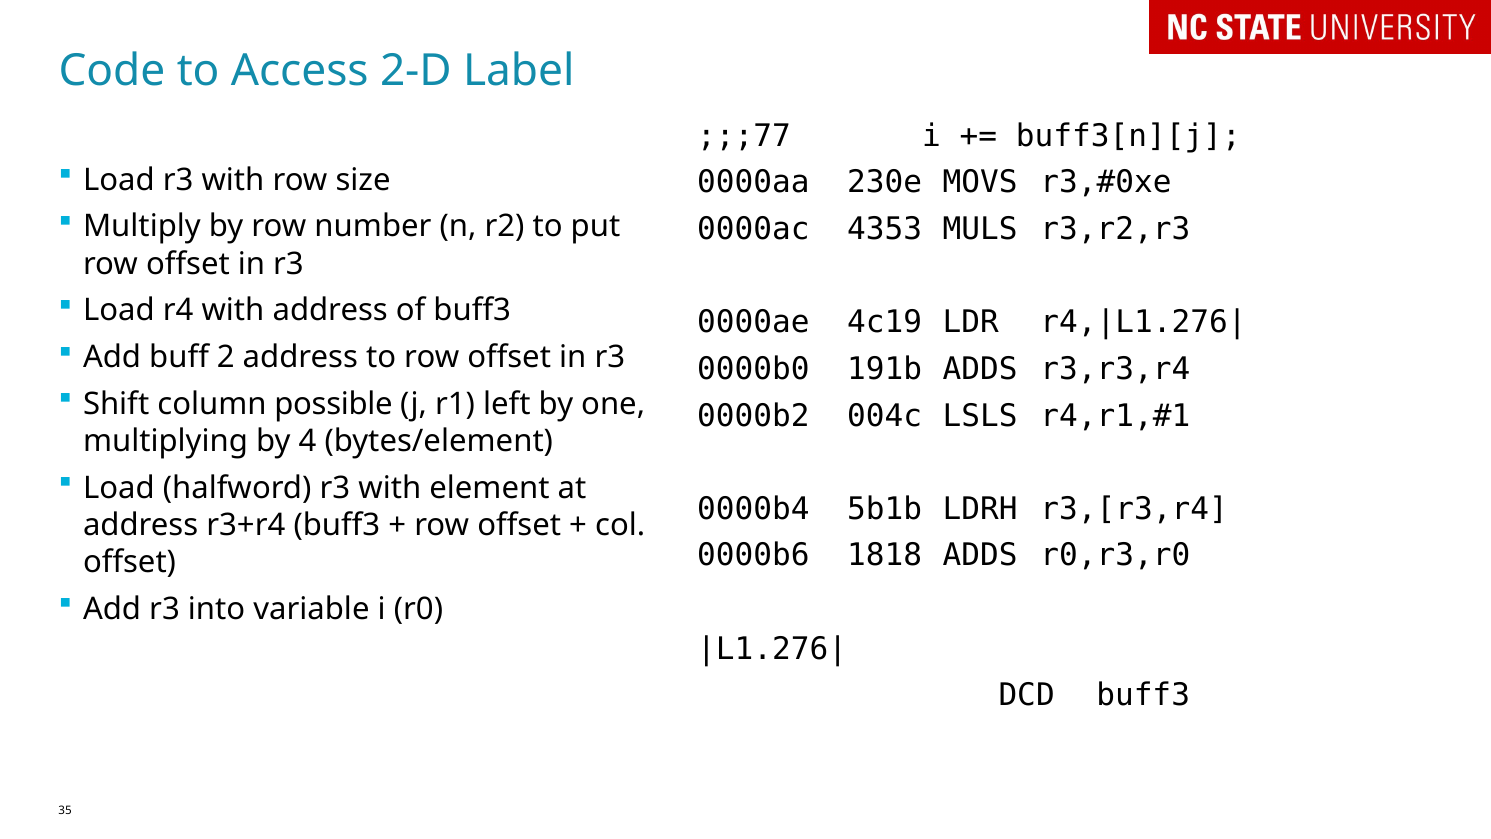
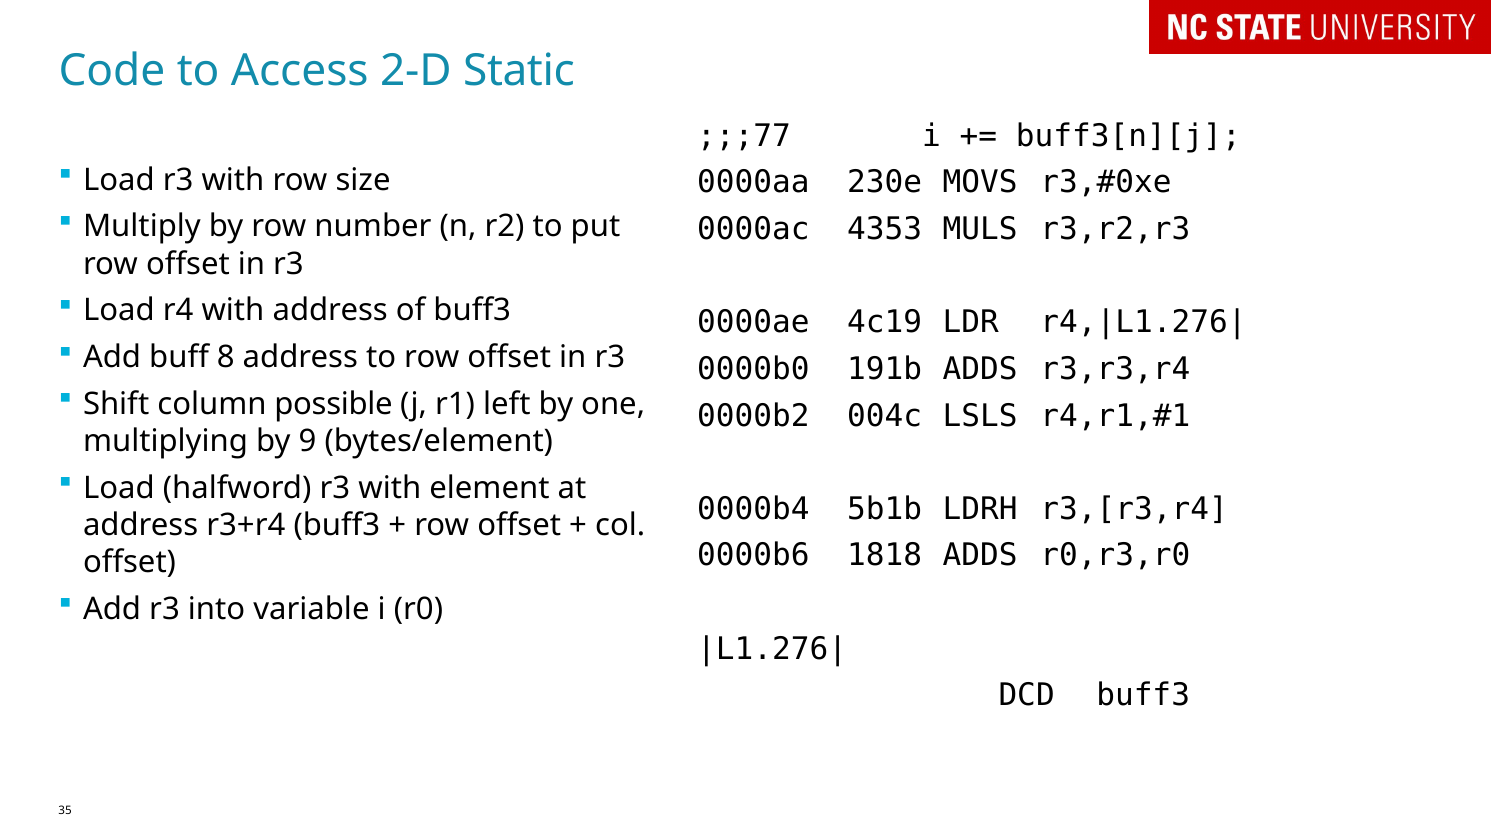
Label: Label -> Static (519, 71)
2: 2 -> 8 (226, 357)
4: 4 -> 9 (308, 441)
